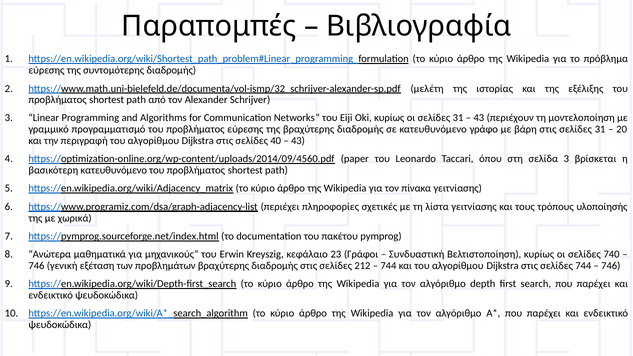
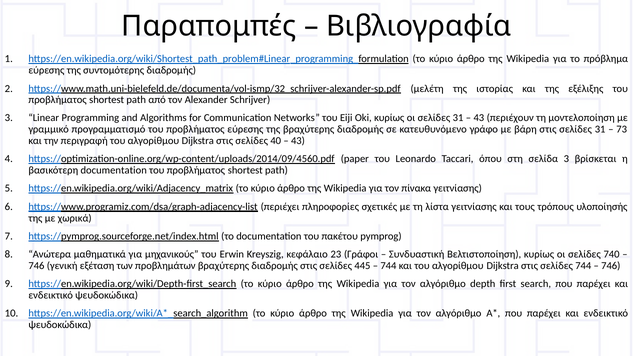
20: 20 -> 73 (622, 129)
βασικότερη κατευθυνόμενο: κατευθυνόμενο -> documentation (114, 170)
212: 212 -> 445 (362, 266)
